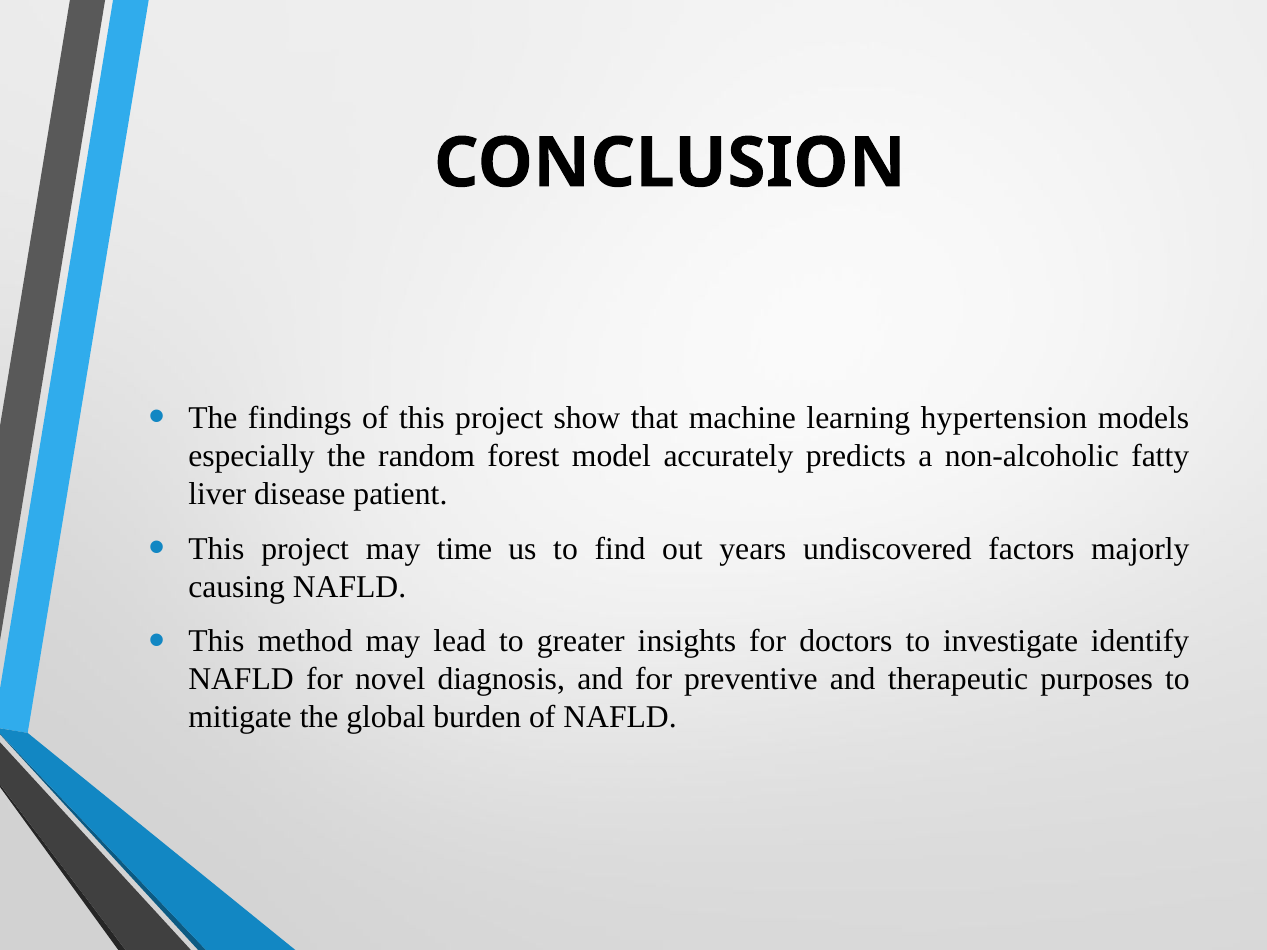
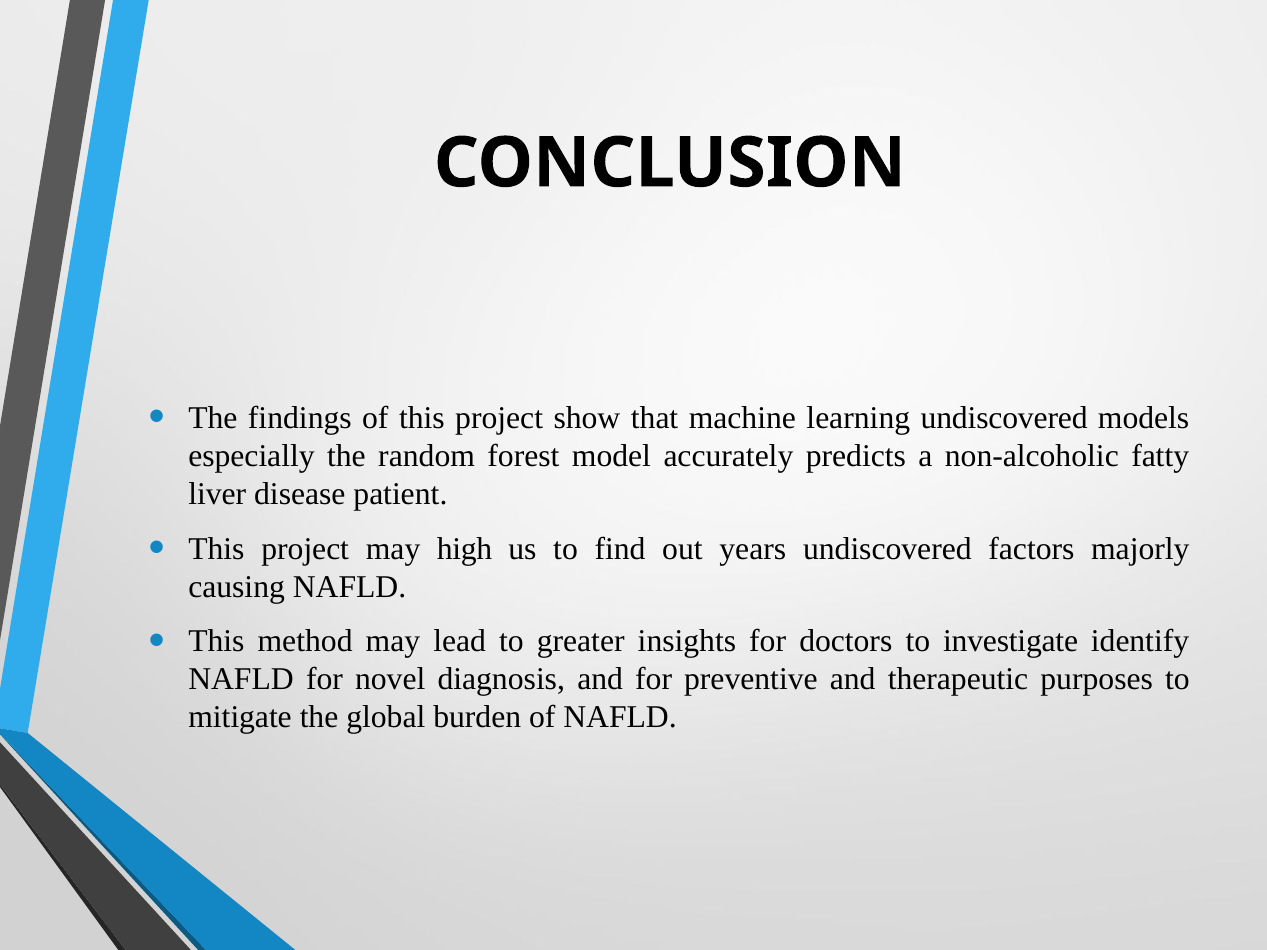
learning hypertension: hypertension -> undiscovered (1004, 418)
time: time -> high (464, 549)
